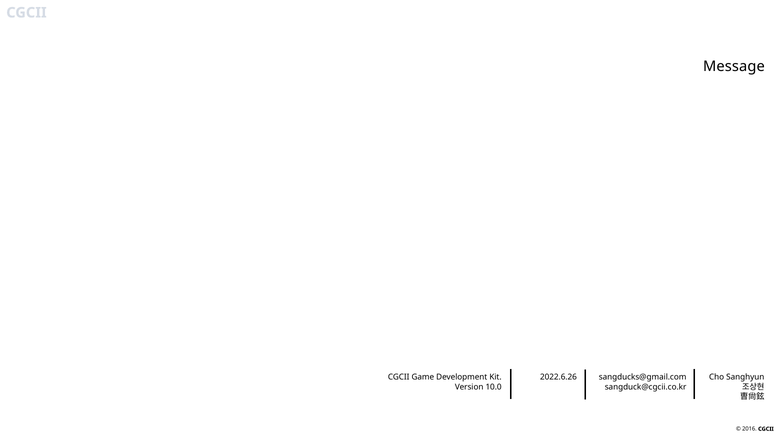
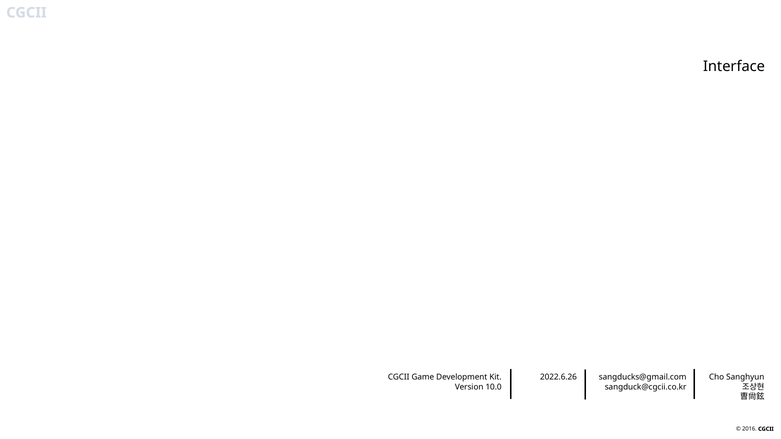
Message: Message -> Interface (734, 67)
